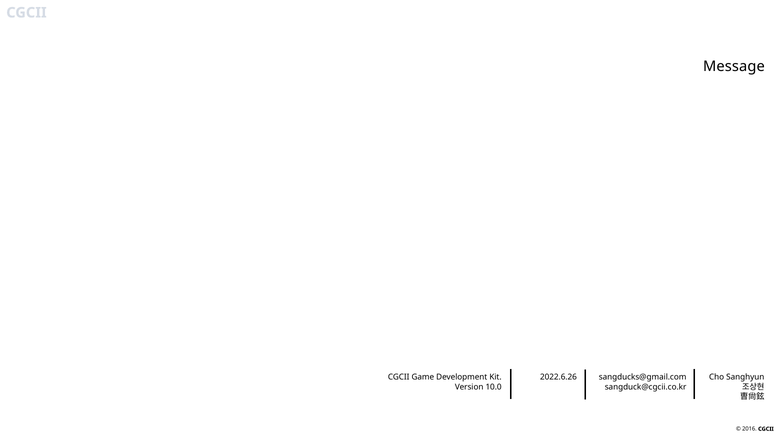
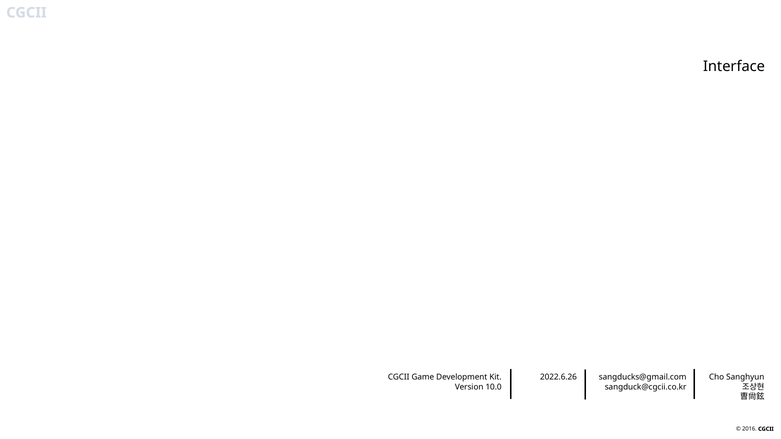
Message: Message -> Interface (734, 67)
